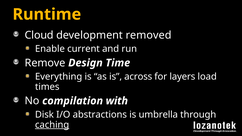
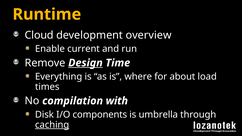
removed: removed -> overview (149, 35)
Design underline: none -> present (85, 63)
across: across -> where (138, 77)
layers: layers -> about (182, 77)
abstractions: abstractions -> components (100, 115)
